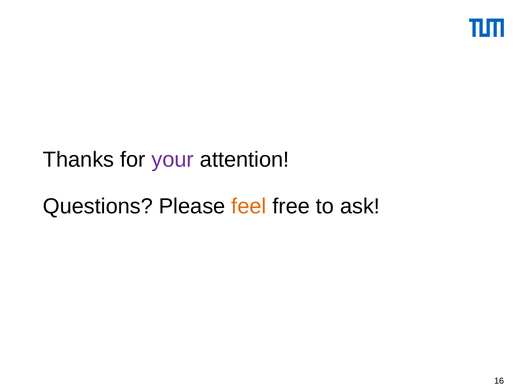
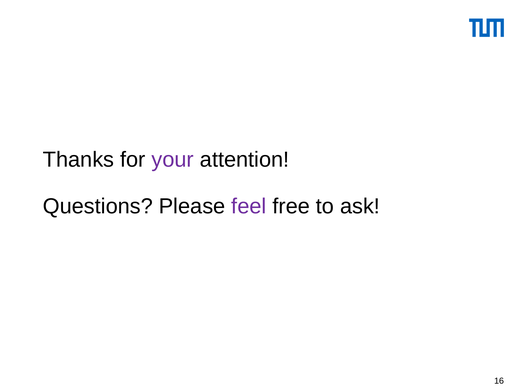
feel colour: orange -> purple (249, 206)
